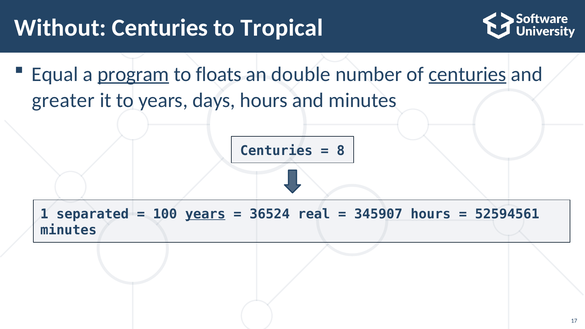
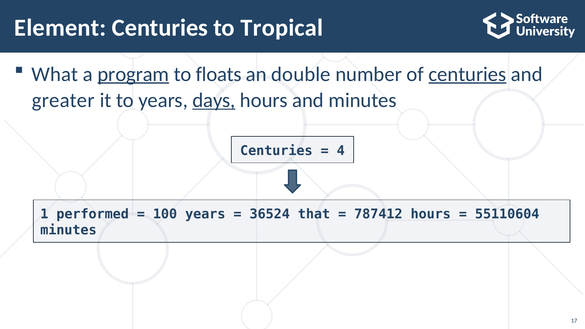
Without: Without -> Element (60, 28)
Equal: Equal -> What (55, 74)
days underline: none -> present (214, 100)
8: 8 -> 4 (341, 151)
separated: separated -> performed (93, 214)
years underline: present -> none (205, 214)
real: real -> that (314, 214)
345907: 345907 -> 787412 (378, 214)
52594561: 52594561 -> 55110604 (507, 214)
